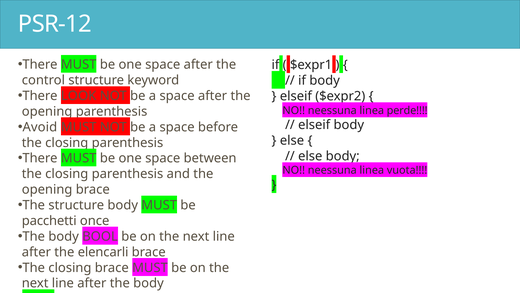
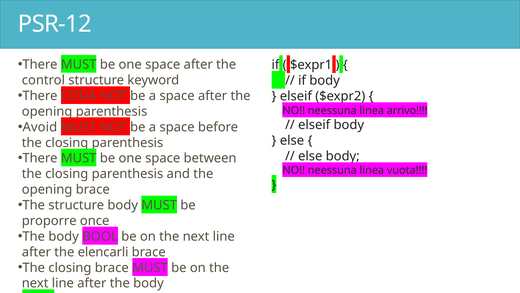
LOOK: LOOK -> CODA (79, 96)
perde: perde -> arrivo (407, 110)
pacchetti: pacchetti -> proporre (49, 220)
